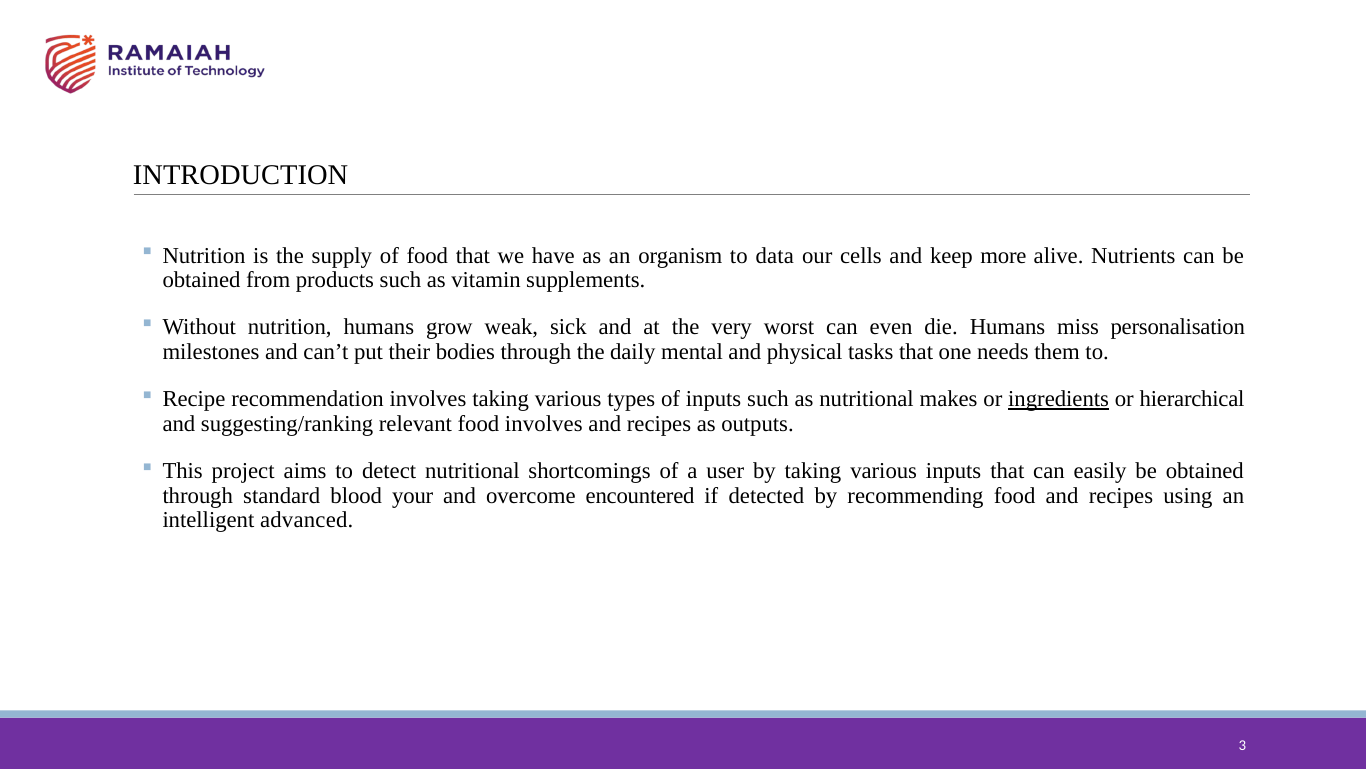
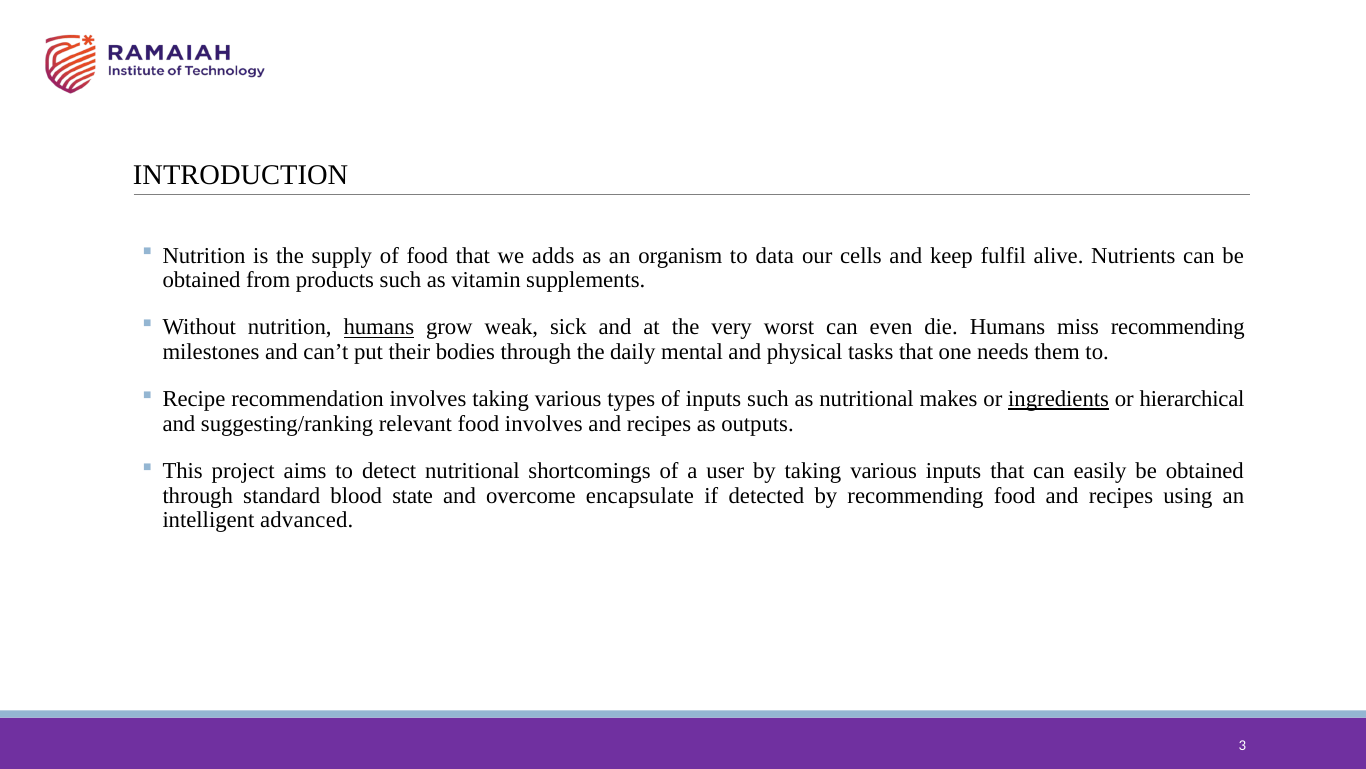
have: have -> adds (553, 255)
more: more -> fulfil (1003, 255)
humans underline: none -> present (379, 327)
miss personalisation: personalisation -> recommending (1178, 327)
your: your -> state (413, 495)
encountered: encountered -> encapsulate (640, 495)
